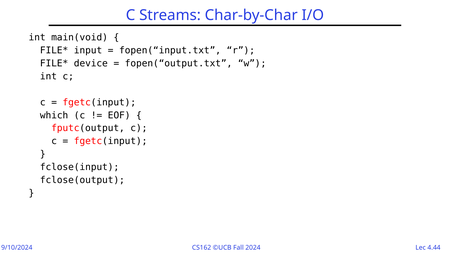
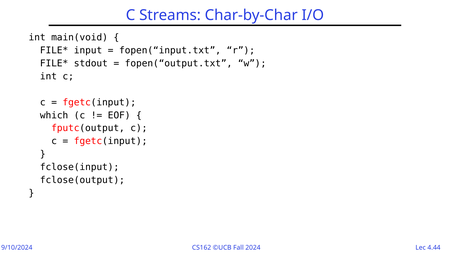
device: device -> stdout (91, 63)
